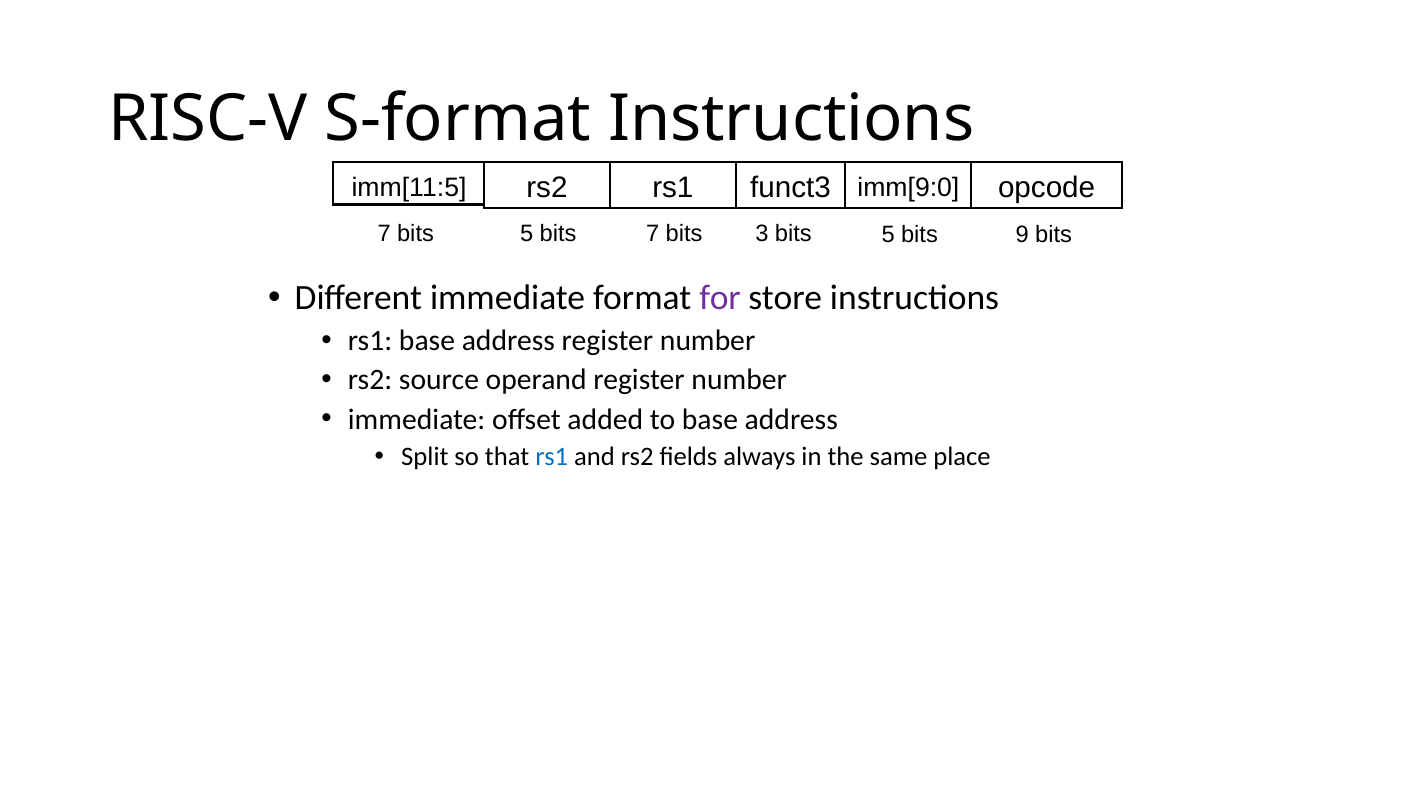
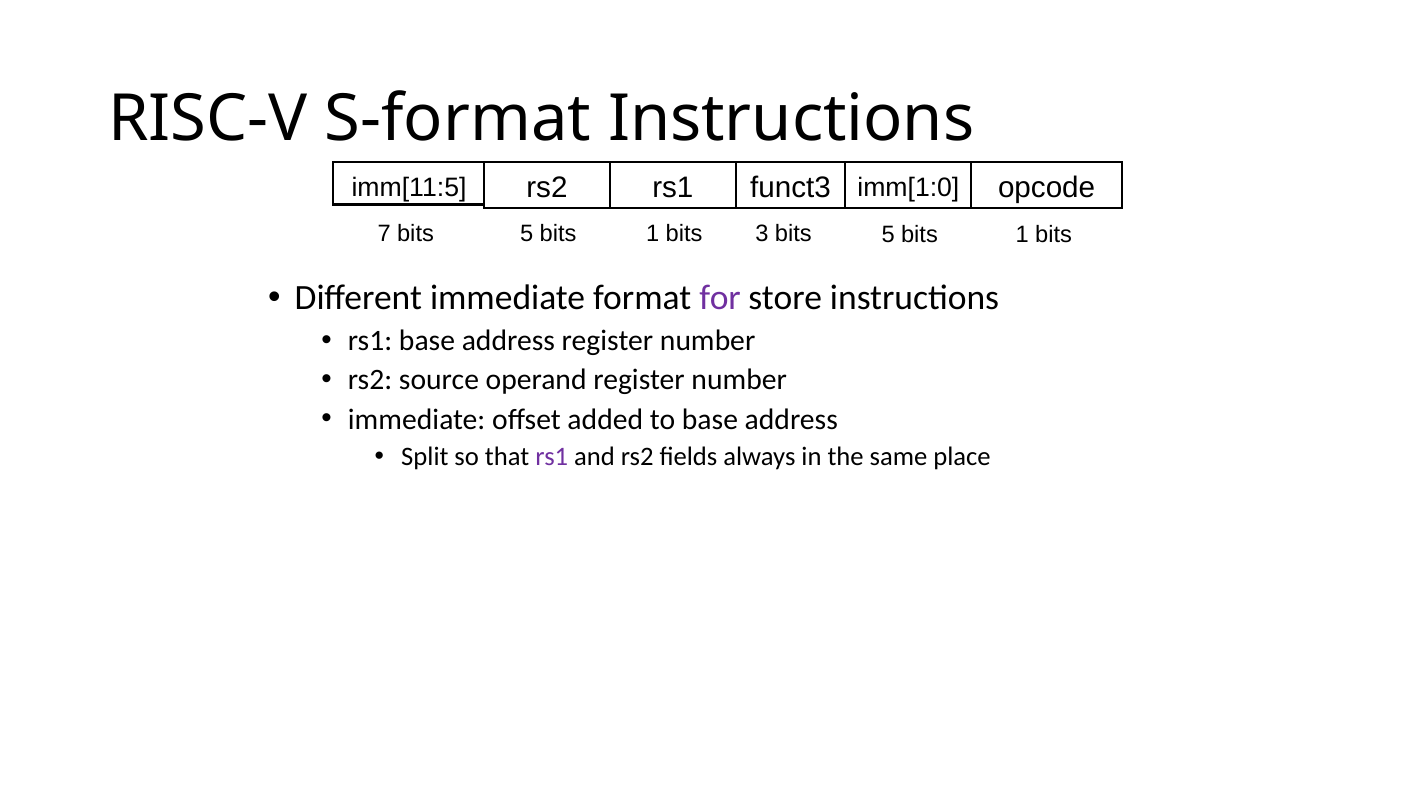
imm[9:0: imm[9:0 -> imm[1:0 (908, 188)
5 bits 7: 7 -> 1 (653, 234)
7 bits 9: 9 -> 1 (1022, 234)
rs1 colour: blue -> purple (552, 457)
